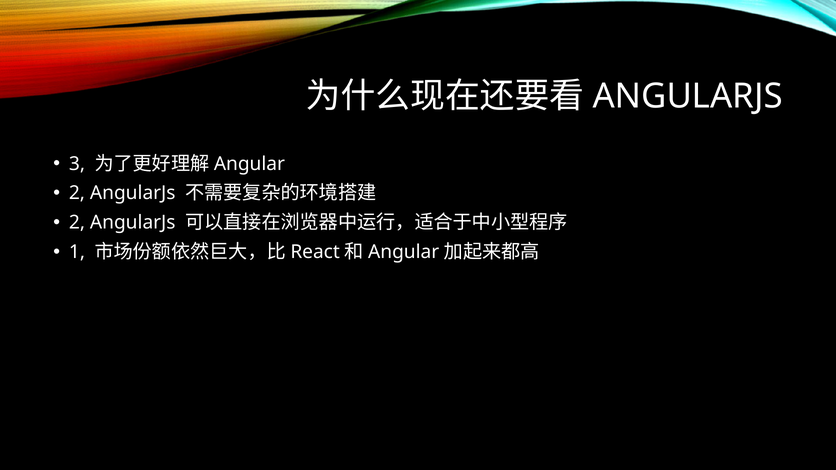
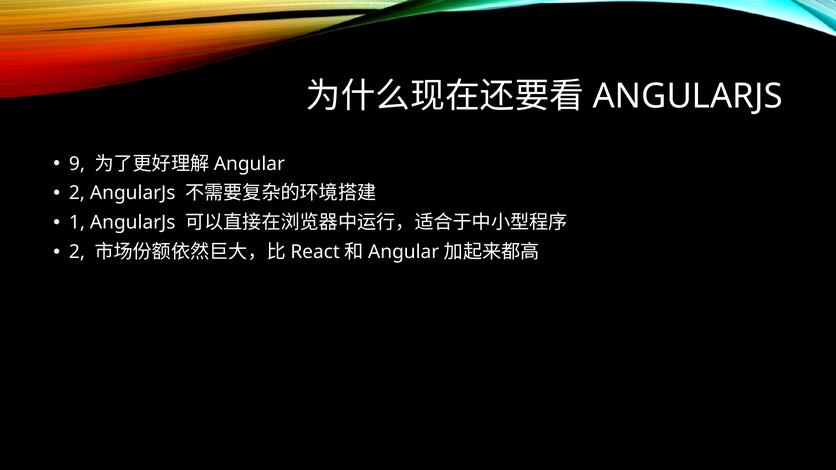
3: 3 -> 9 (77, 164)
2: 2 -> 1 (77, 223)
1: 1 -> 2 (77, 252)
